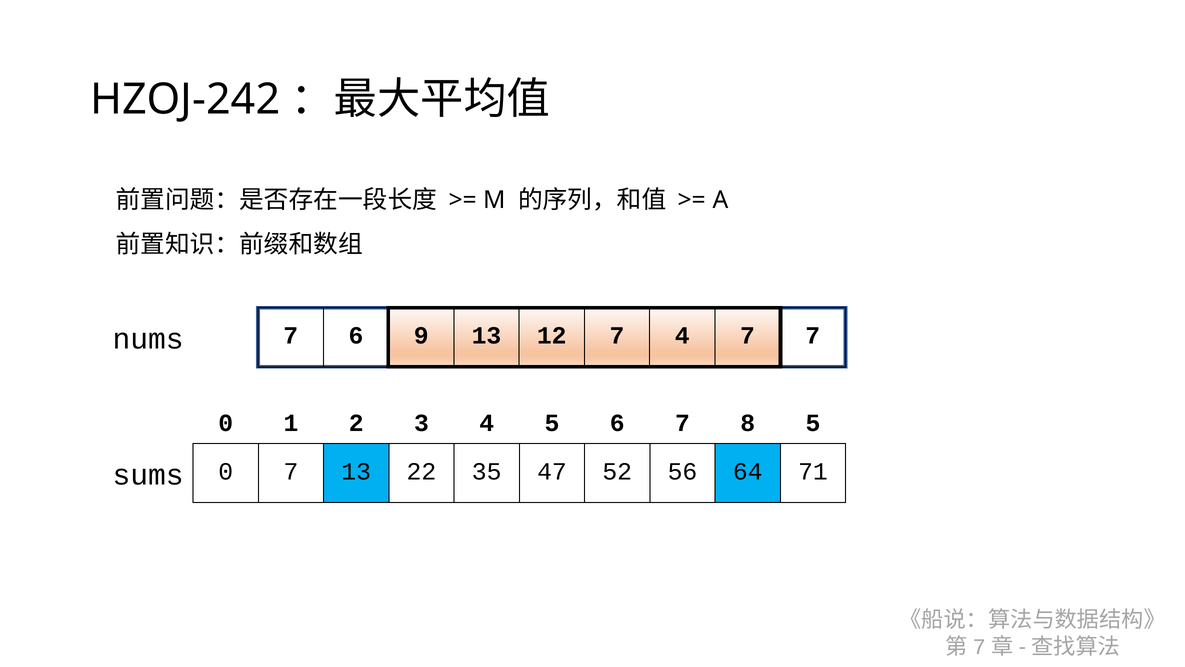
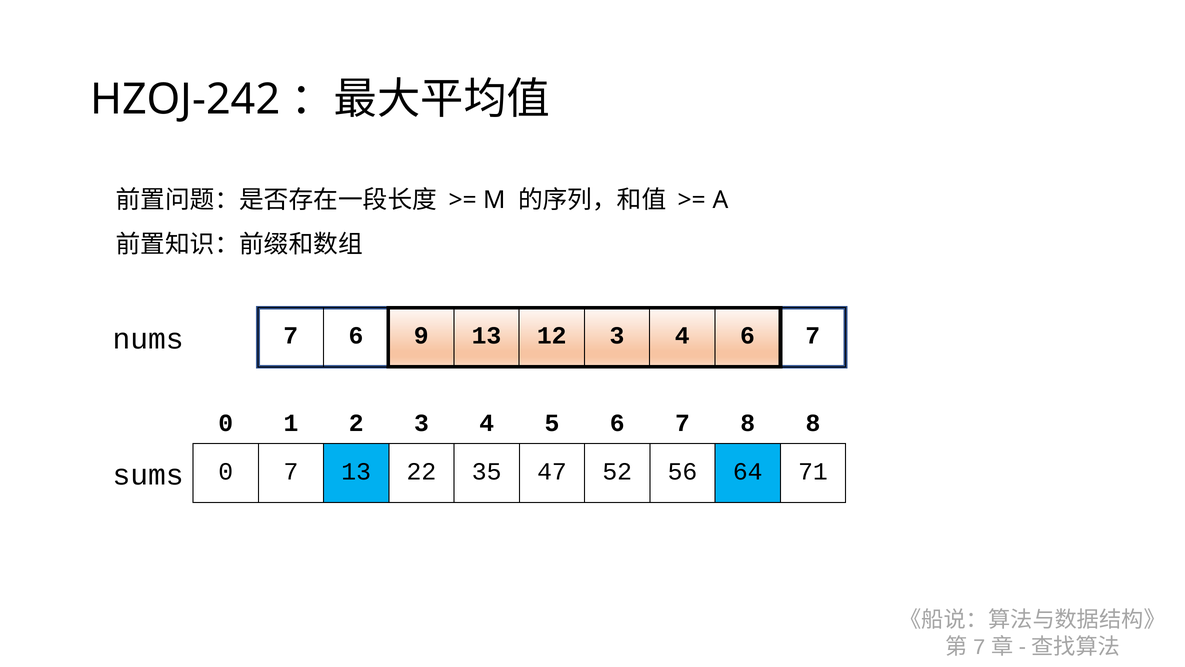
12 7: 7 -> 3 (617, 335)
4 7: 7 -> 6 (747, 335)
8 5: 5 -> 8 (813, 423)
